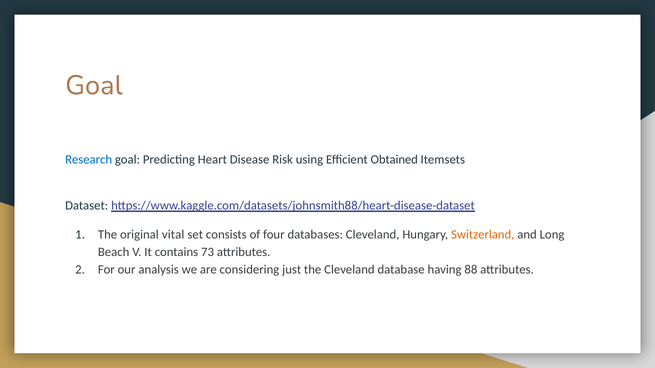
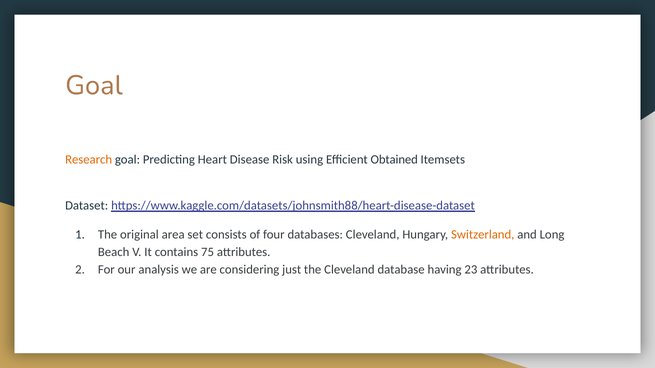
Research colour: blue -> orange (89, 160)
vital: vital -> area (173, 235)
73: 73 -> 75 (208, 252)
88: 88 -> 23 (471, 270)
